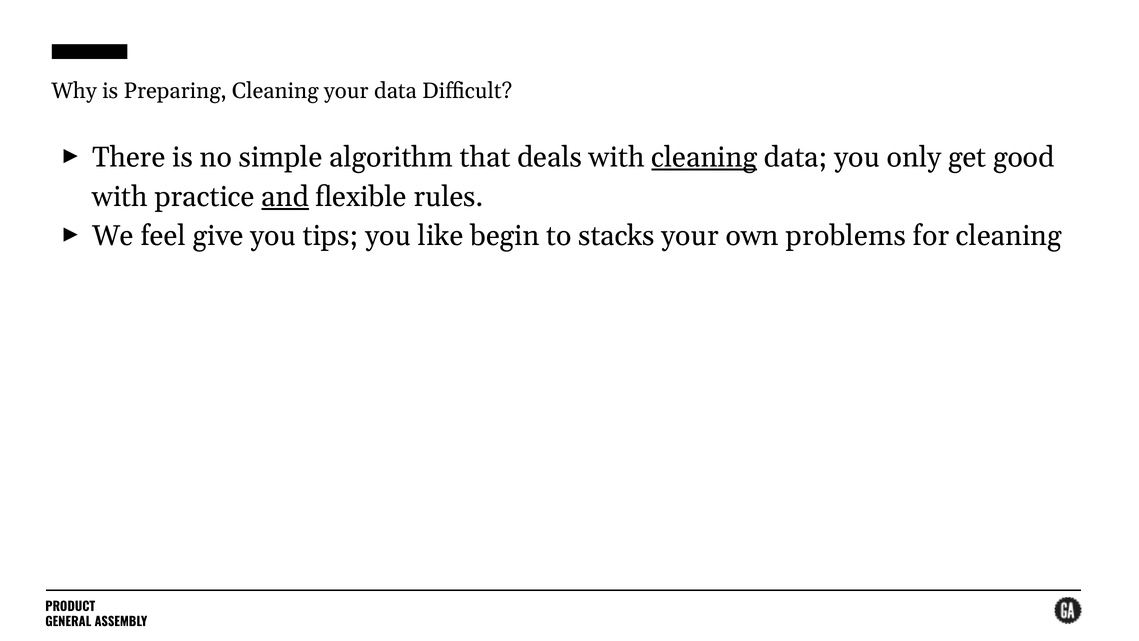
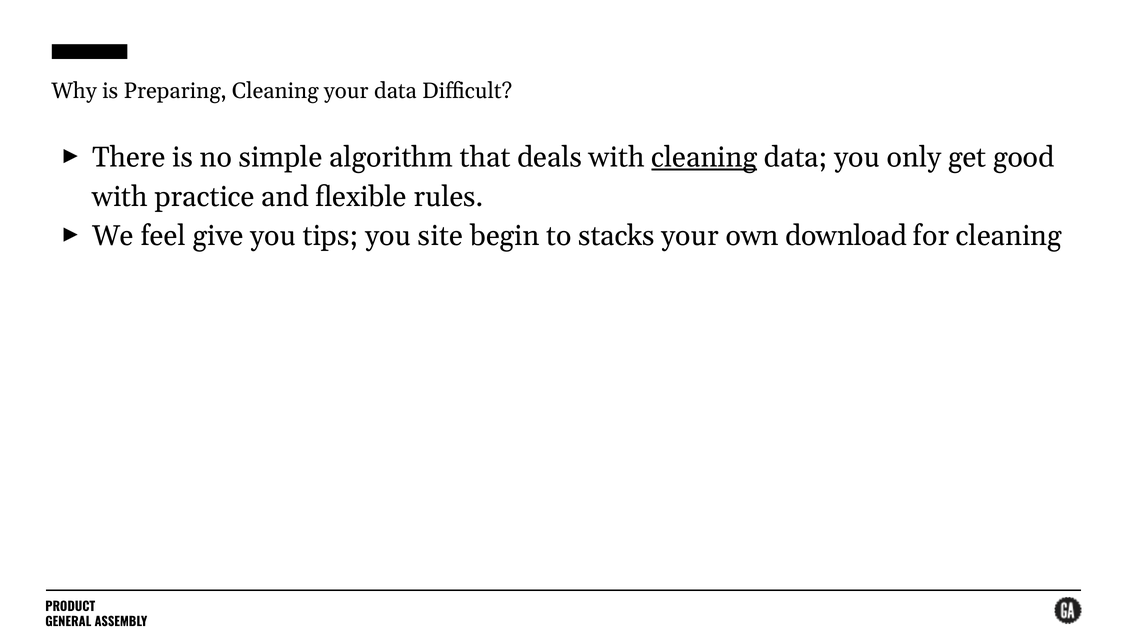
and underline: present -> none (285, 197)
like: like -> site (441, 236)
problems: problems -> download (846, 236)
